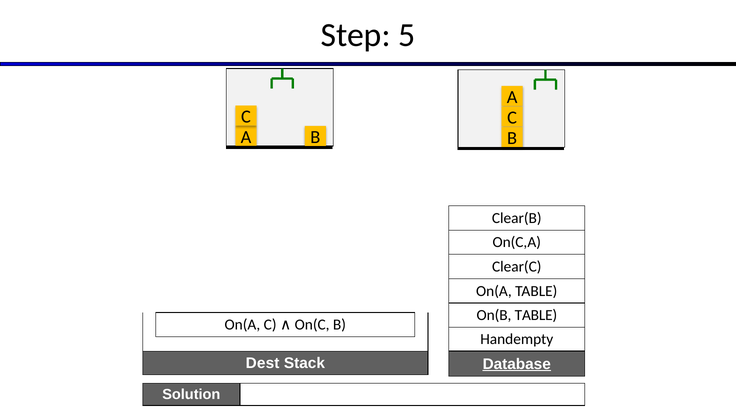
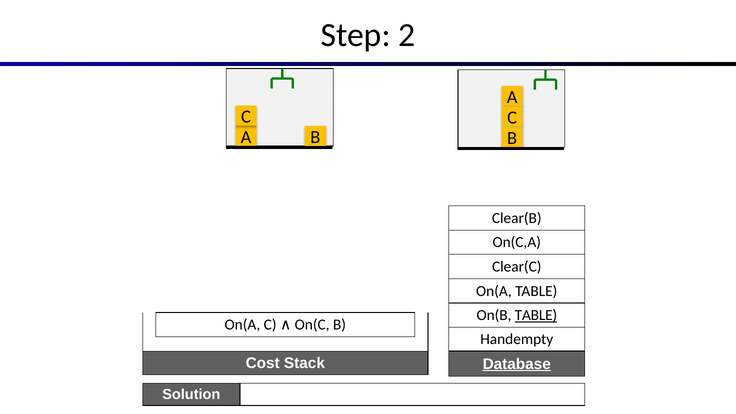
5: 5 -> 2 (407, 35)
TABLE underline: none -> present (536, 315)
Dest: Dest -> Cost (263, 363)
